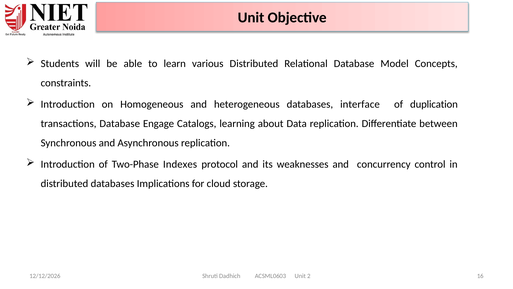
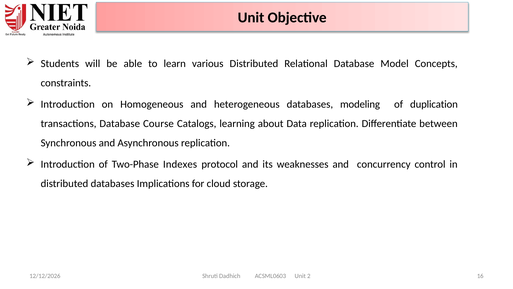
interface: interface -> modeling (360, 104)
Engage: Engage -> Course (158, 123)
